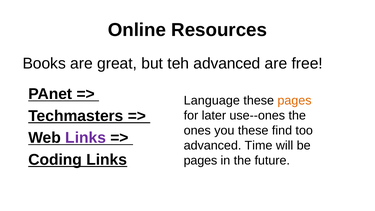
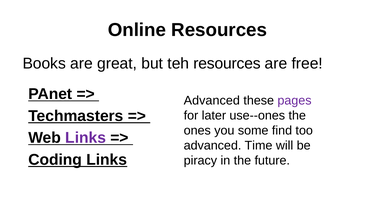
teh advanced: advanced -> resources (227, 63)
Language: Language -> Advanced (212, 100)
pages colour: orange -> purple (294, 100)
you these: these -> some (253, 130)
pages: pages -> piracy (200, 160)
